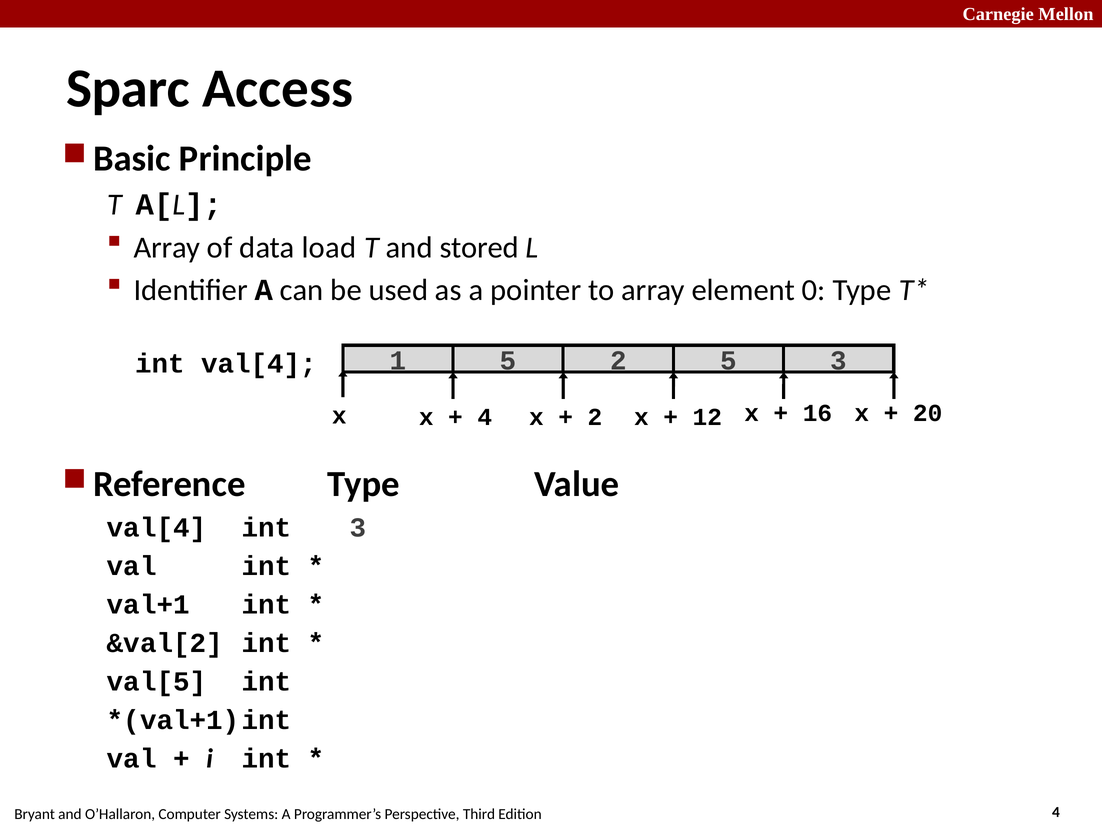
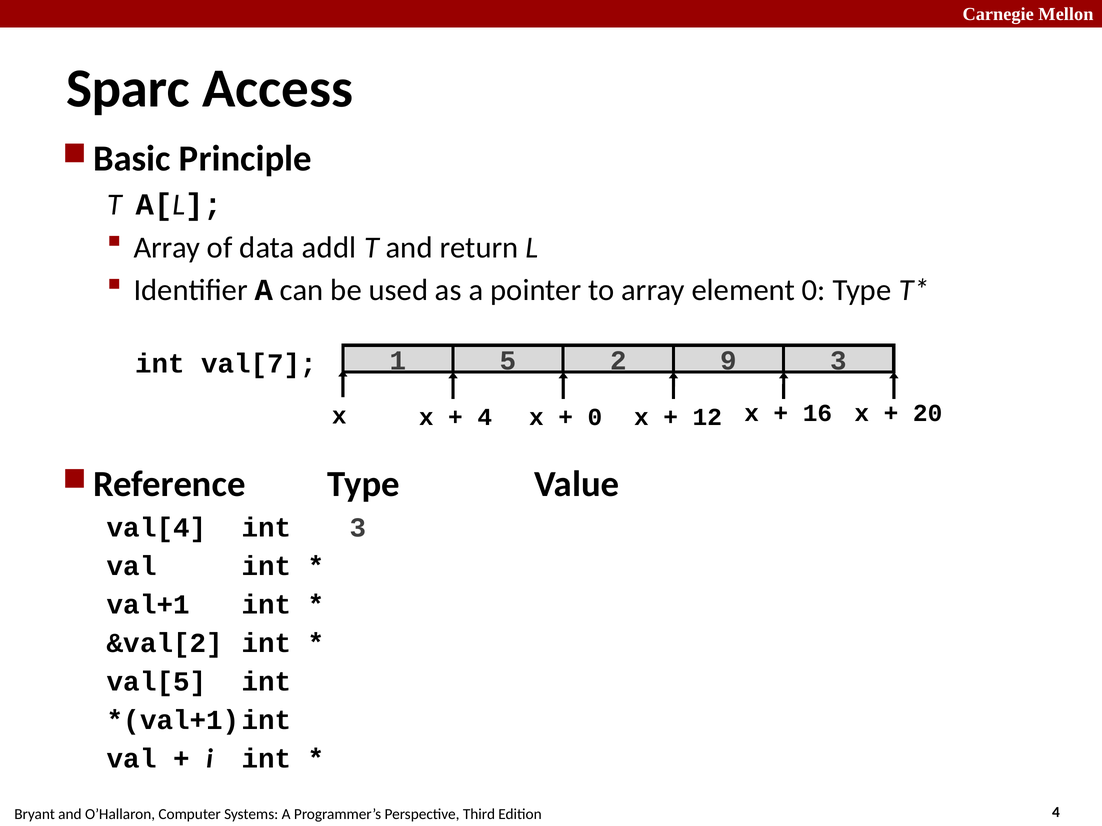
load: load -> addl (329, 248)
stored: stored -> return (479, 248)
int val[4: val[4 -> val[7 (259, 364)
2 5: 5 -> 9 (728, 361)
2: 2 -> 0 (595, 417)
